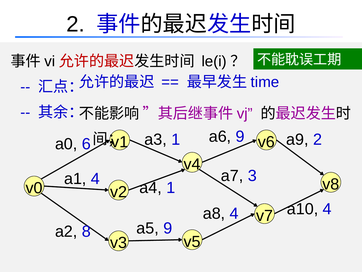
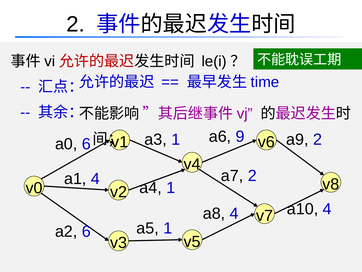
a7 3: 3 -> 2 (252, 175)
a5 9: 9 -> 1 (168, 228)
a2 8: 8 -> 6 (86, 231)
